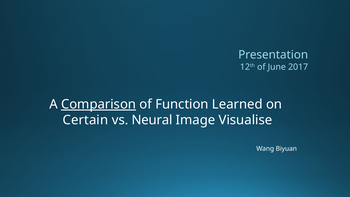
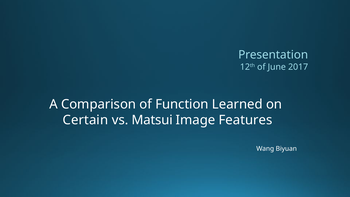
Comparison underline: present -> none (99, 104)
Neural: Neural -> Matsui (152, 120)
Visualise: Visualise -> Features (245, 120)
